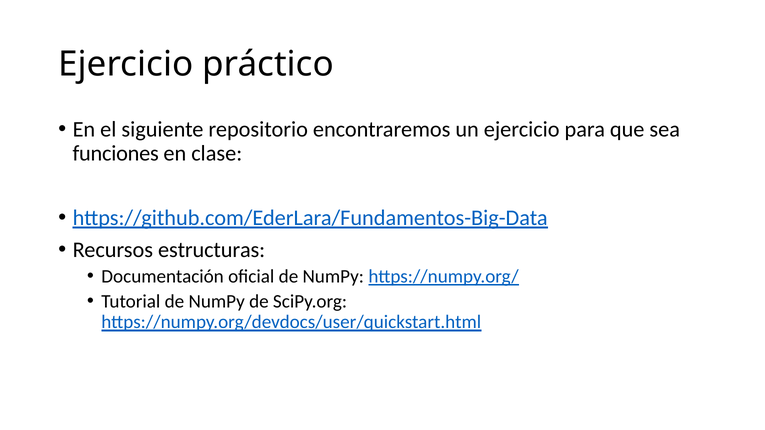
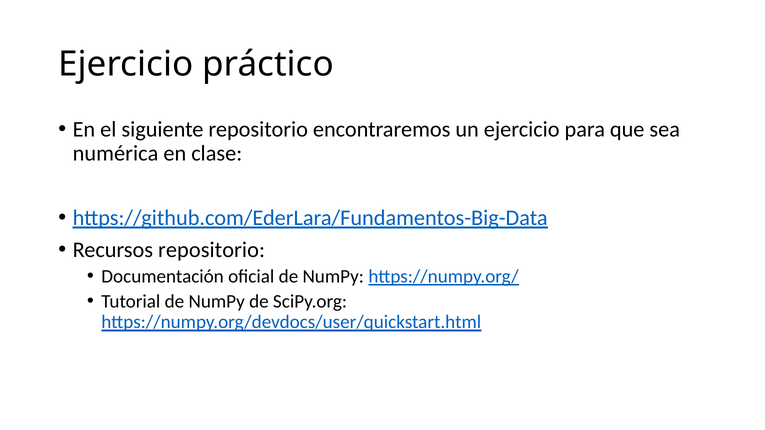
funciones: funciones -> numérica (116, 153)
Recursos estructuras: estructuras -> repositorio (212, 250)
